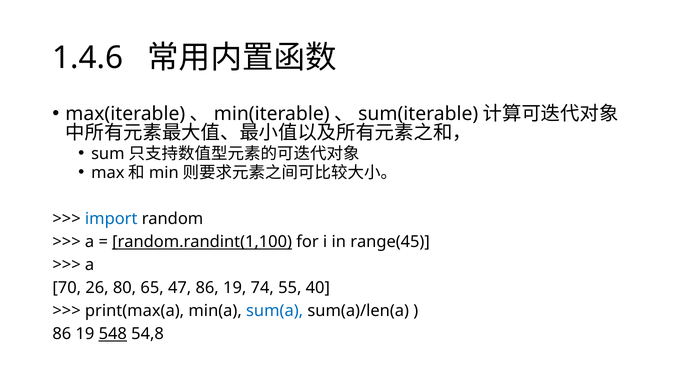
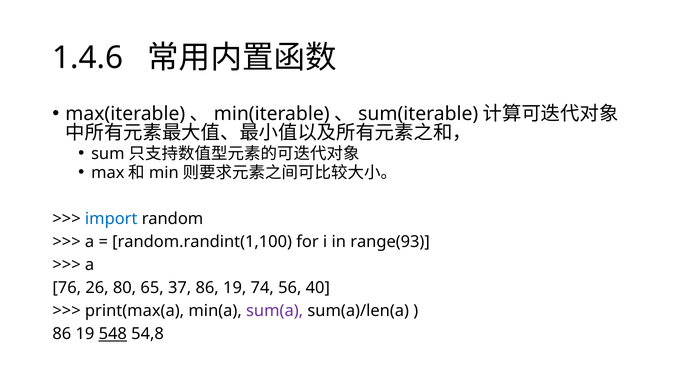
random.randint(1,100 underline: present -> none (202, 242)
range(45: range(45 -> range(93 (390, 242)
70: 70 -> 76 (67, 288)
47: 47 -> 37 (180, 288)
55: 55 -> 56 (290, 288)
sum(a colour: blue -> purple (275, 311)
